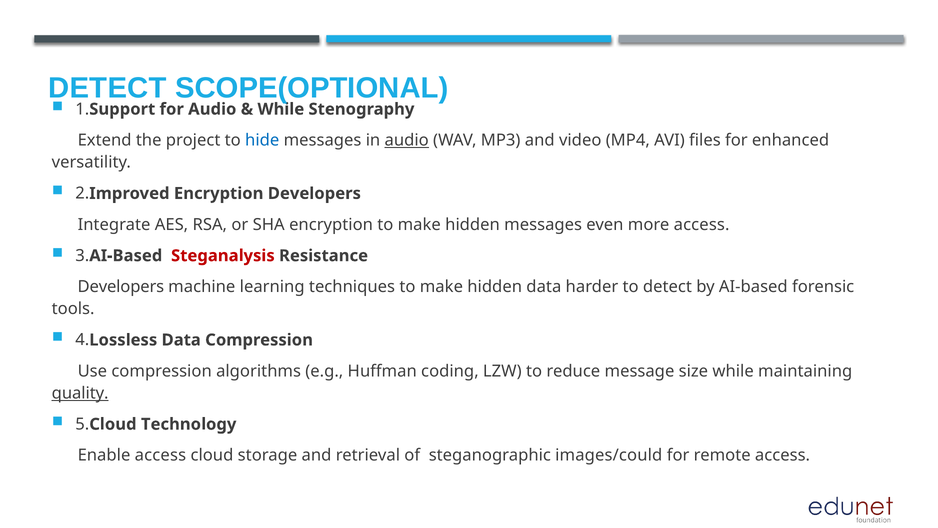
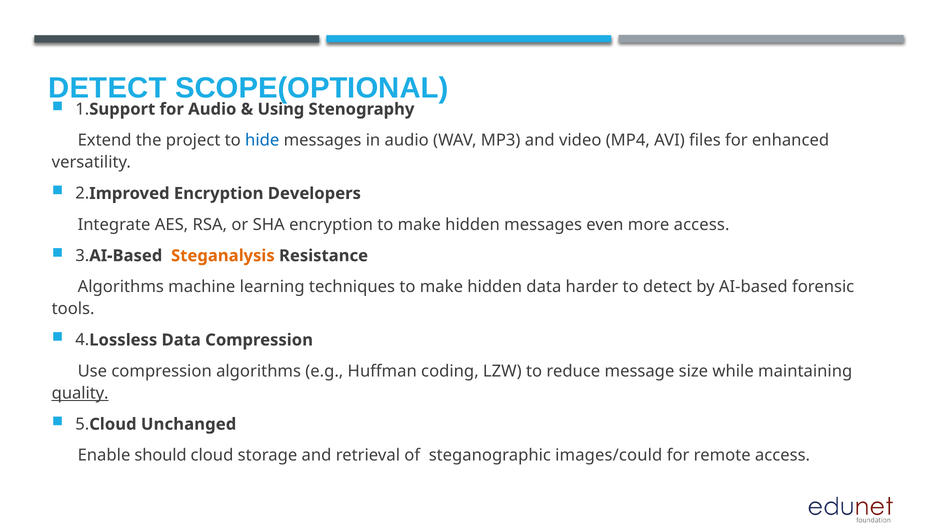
While: While -> Using (281, 109)
audio underline: present -> none (407, 140)
Steganalysis colour: red -> orange (223, 256)
Developers: Developers -> Algorithms (121, 287)
Technology: Technology -> Unchanged (189, 424)
Enable access: access -> should (161, 455)
